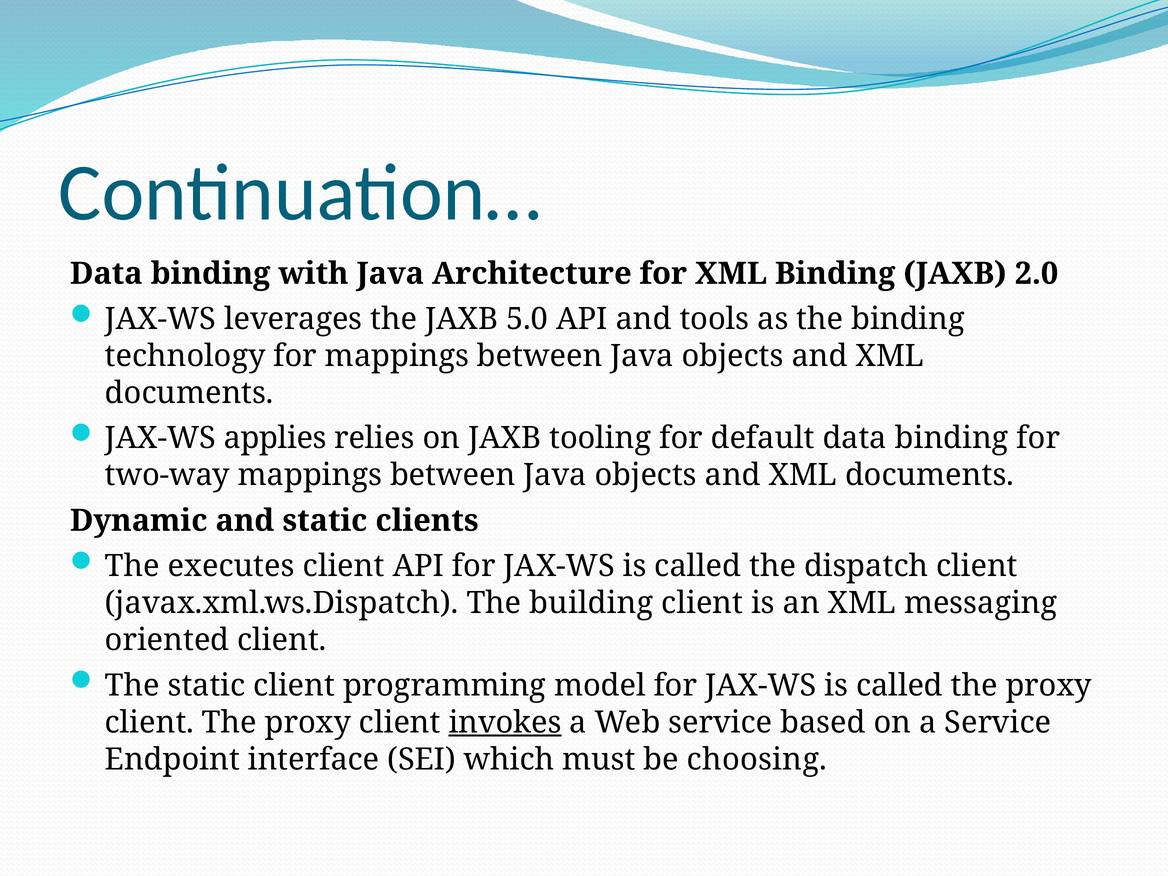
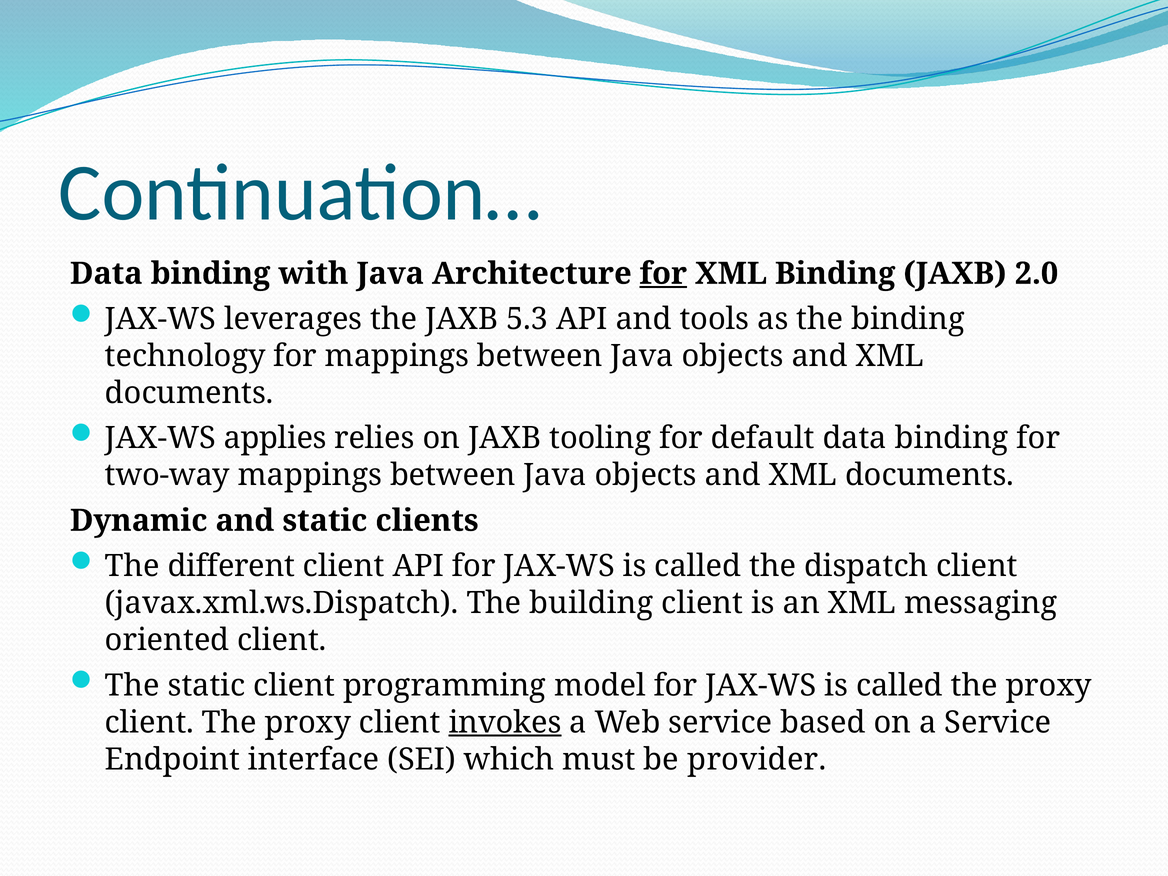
for underline: none -> present (663, 274)
5.0: 5.0 -> 5.3 (527, 319)
executes: executes -> different (231, 566)
choosing: choosing -> provider (757, 759)
